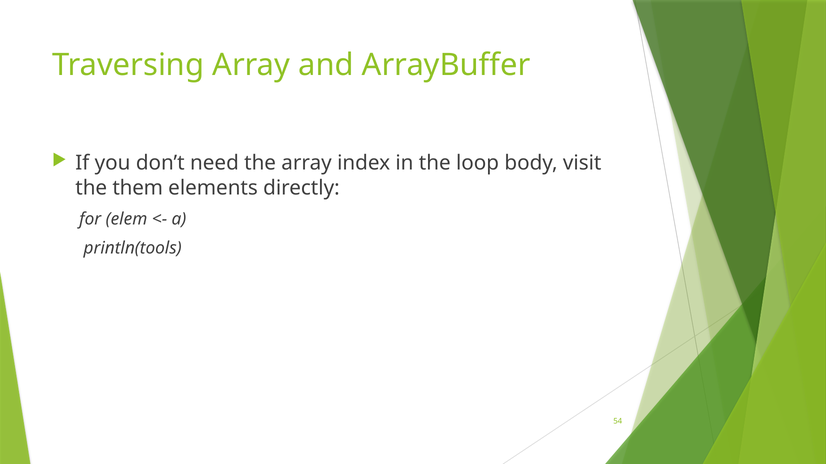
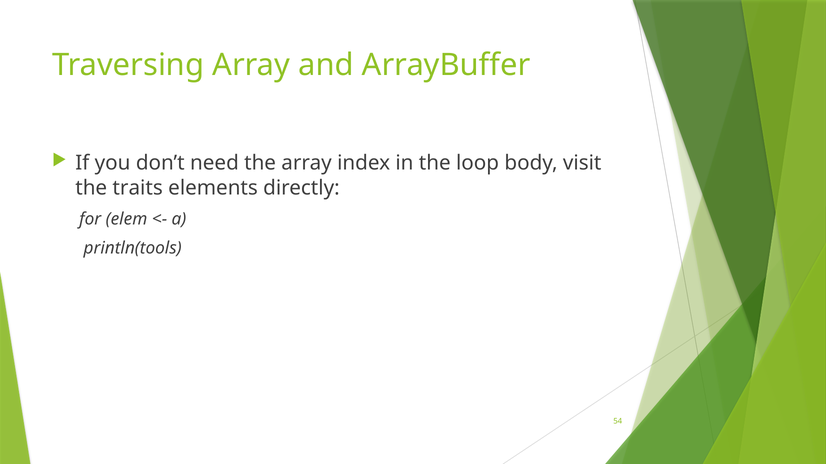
them: them -> traits (138, 188)
